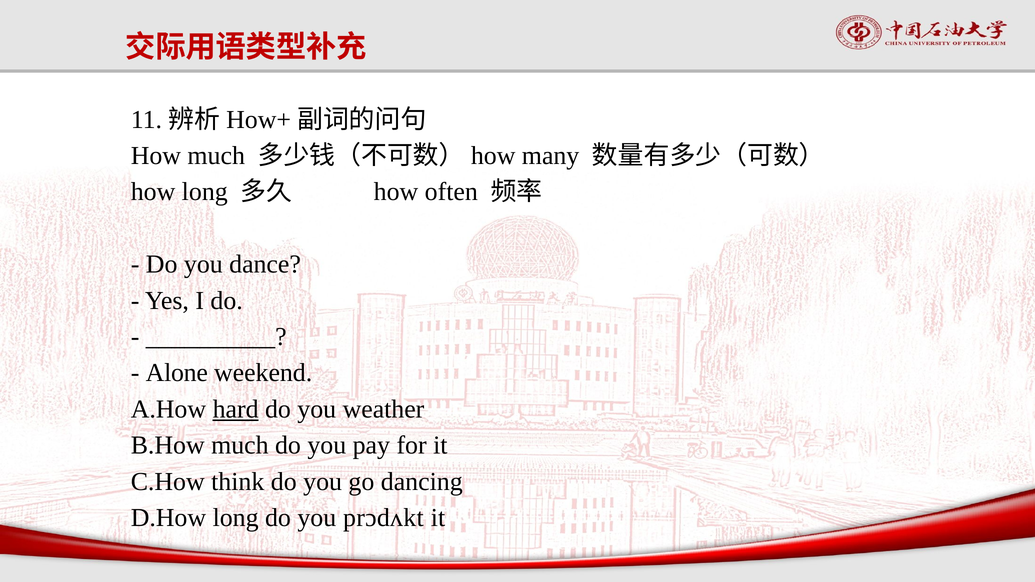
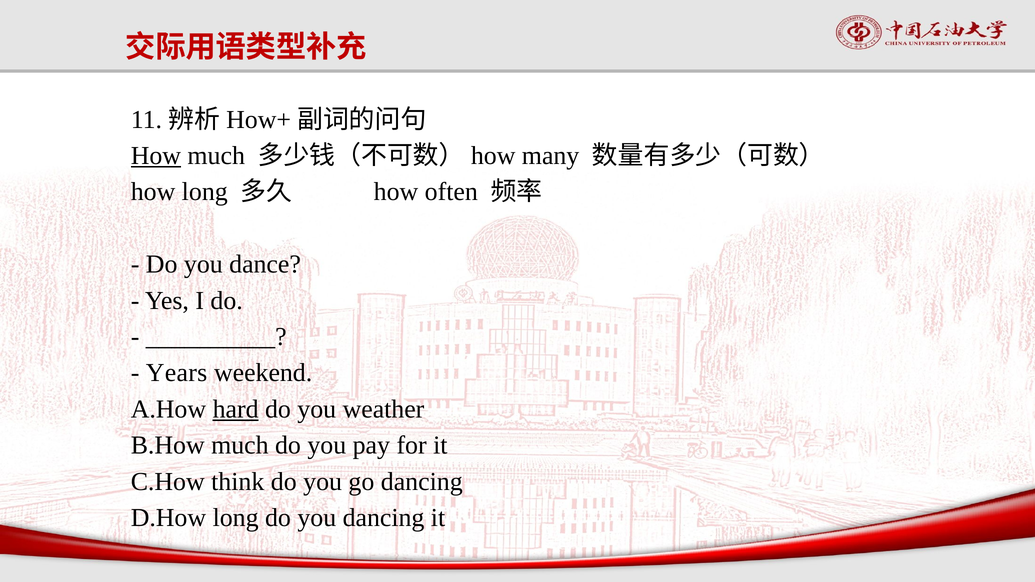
How underline: none -> present (156, 156)
Alone: Alone -> Years (177, 373)
you prɔdʌkt: prɔdʌkt -> dancing (384, 518)
